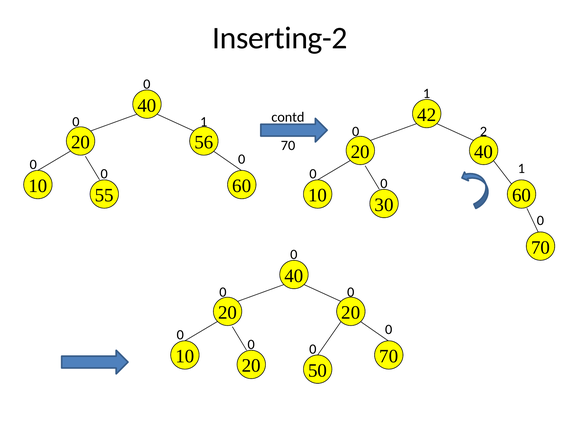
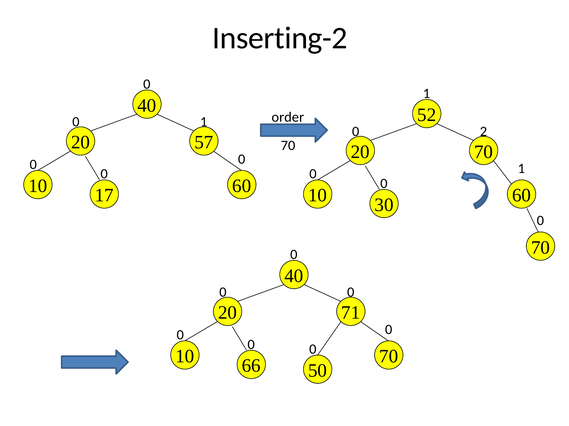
contd: contd -> order (288, 117)
42: 42 -> 52 (427, 115)
56: 56 -> 57 (204, 143)
20 40: 40 -> 70 (484, 152)
55: 55 -> 17 (104, 196)
20 20: 20 -> 71 (351, 313)
10 20: 20 -> 66 (251, 366)
